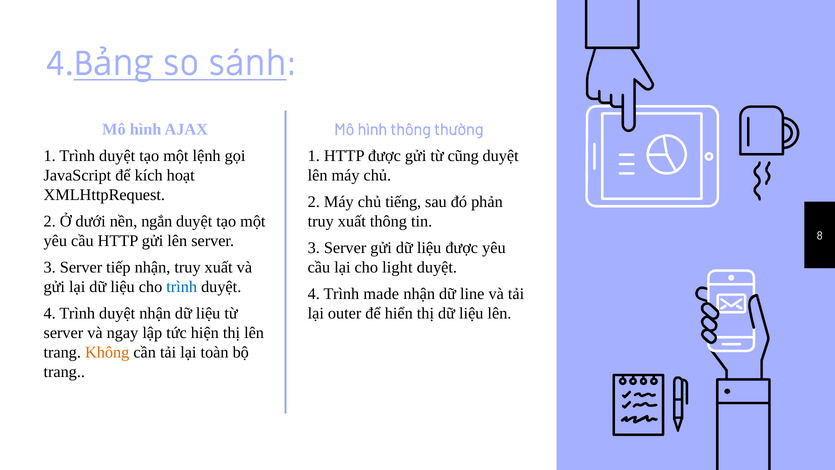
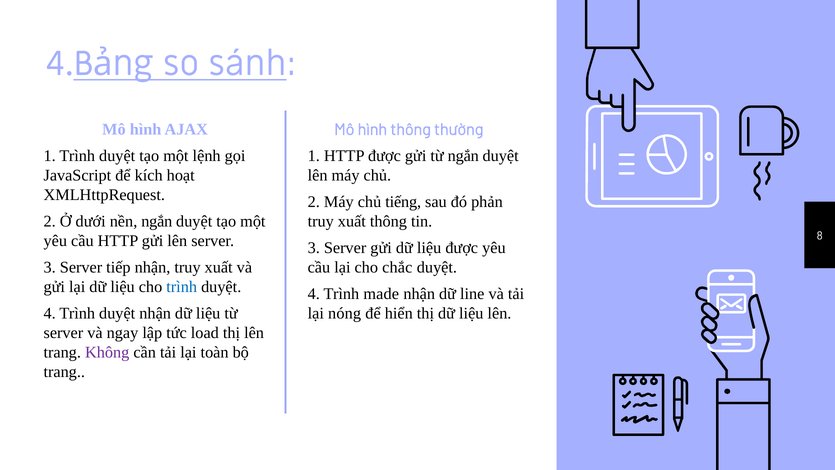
từ cũng: cũng -> ngắn (463, 156)
light: light -> chắc (397, 267)
outer: outer -> nóng (345, 313)
hiện: hiện -> load (205, 333)
Không colour: orange -> purple (107, 352)
